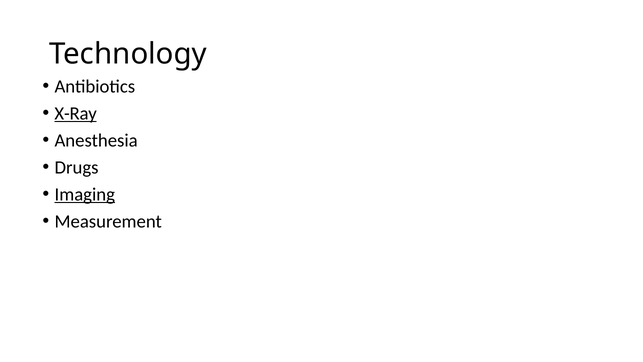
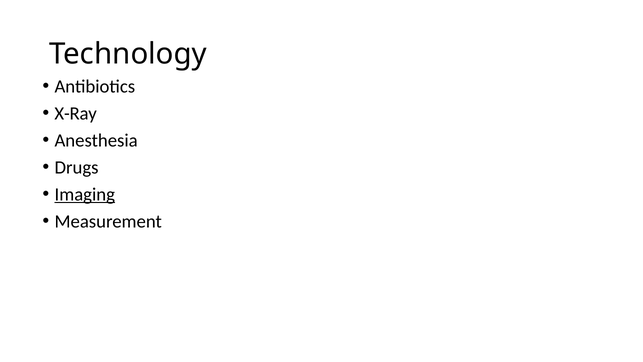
X-Ray underline: present -> none (76, 113)
